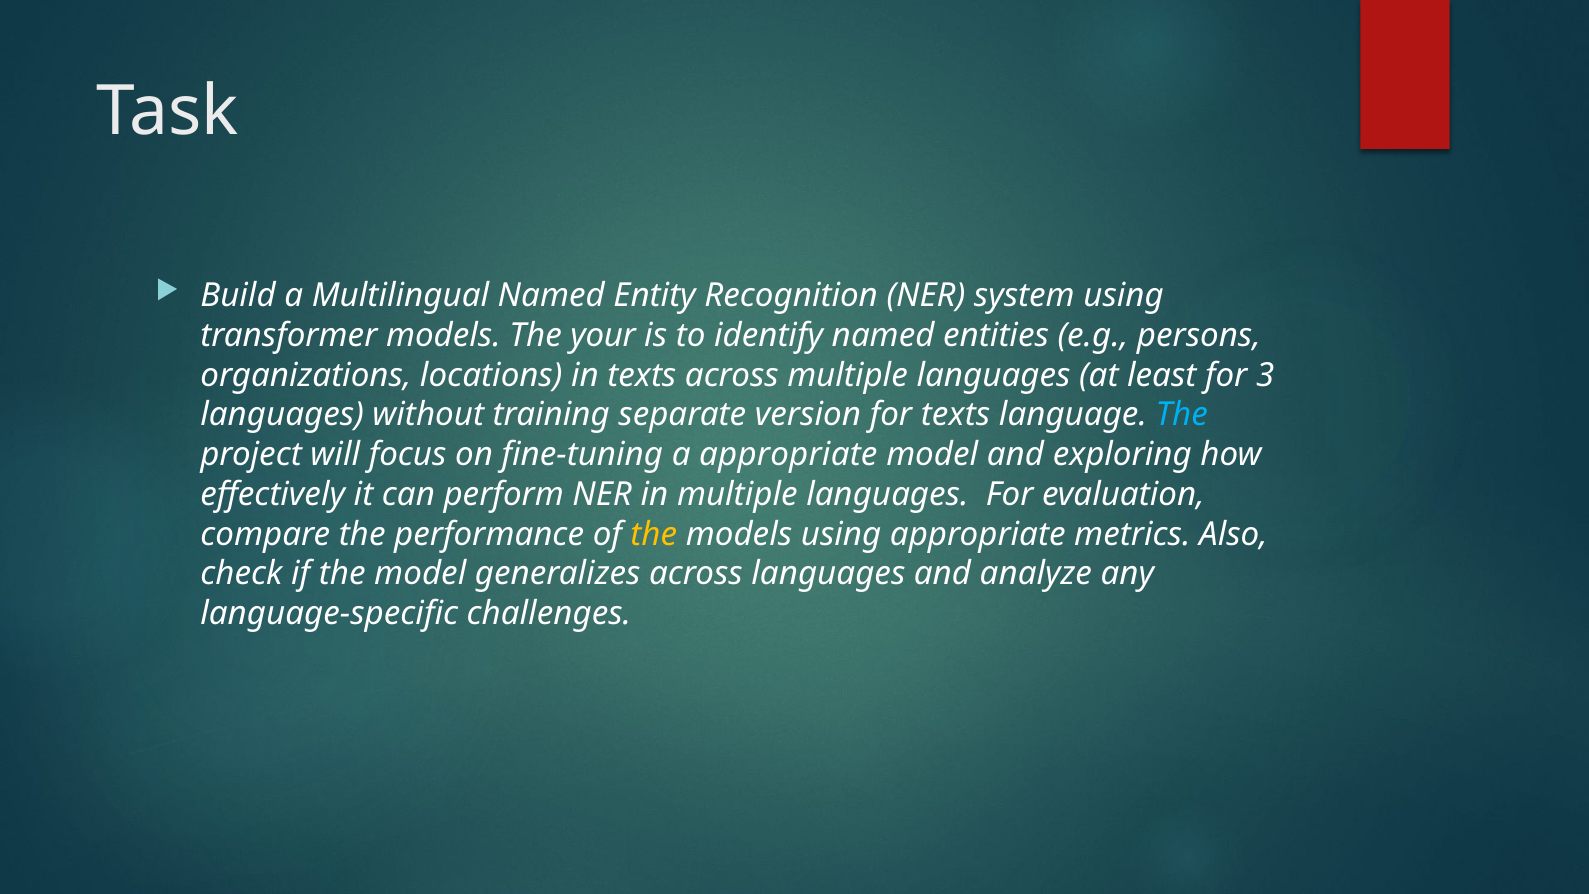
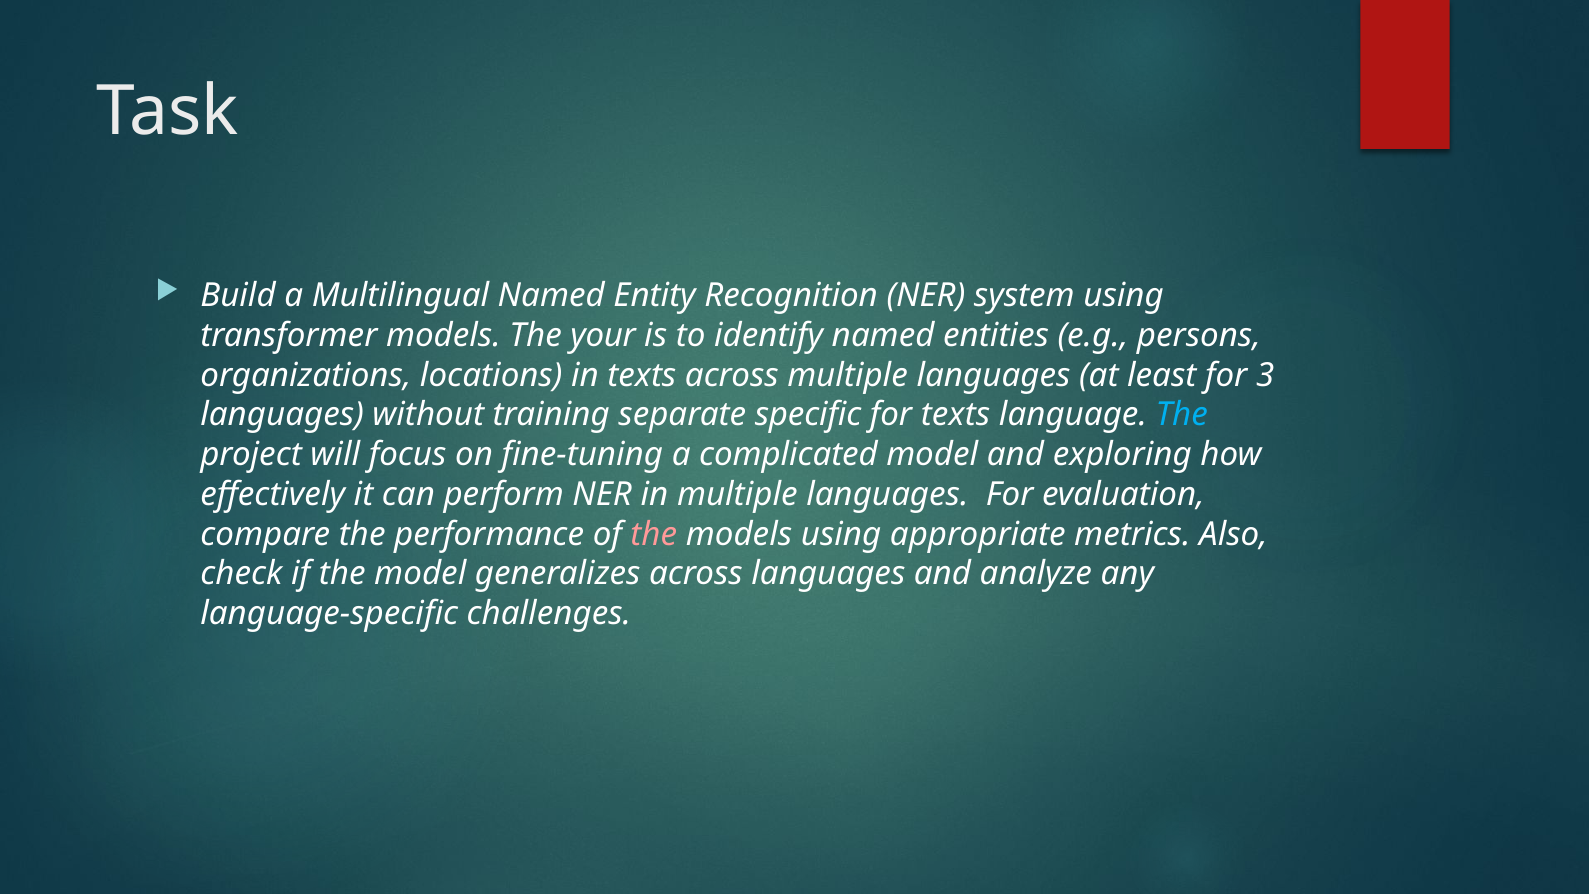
version: version -> specific (808, 415)
a appropriate: appropriate -> complicated (788, 455)
the colour: yellow -> pink (654, 534)
